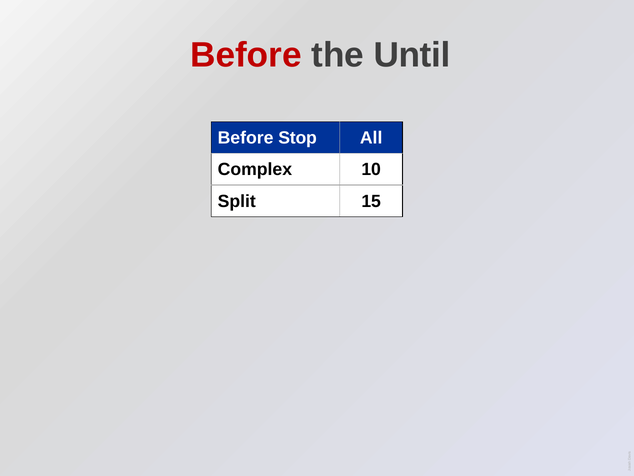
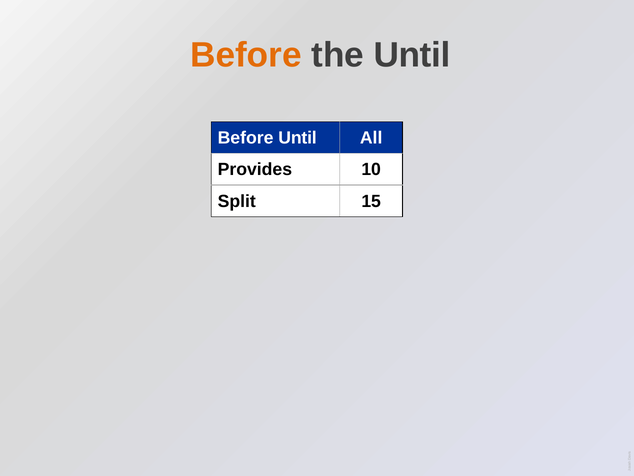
Before colour: red -> orange (246, 55)
Before Stop: Stop -> Until (298, 138)
Complex: Complex -> Provides (255, 169)
